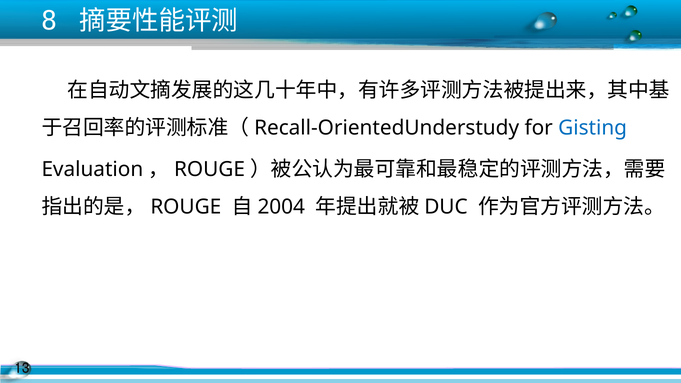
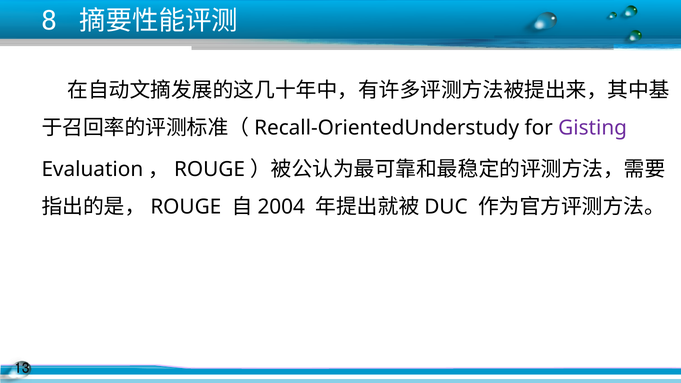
Gisting colour: blue -> purple (593, 128)
